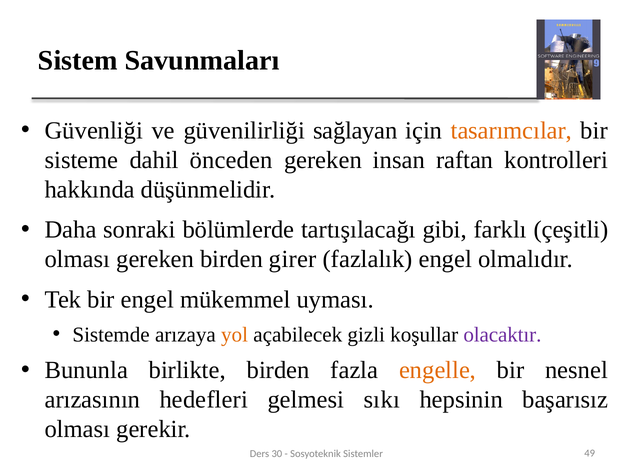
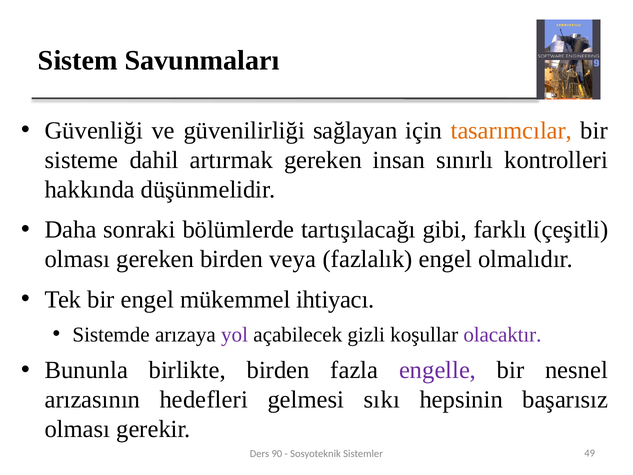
önceden: önceden -> artırmak (231, 160)
raftan: raftan -> sınırlı (465, 160)
girer: girer -> veya (293, 259)
uyması: uyması -> ihtiyacı (335, 299)
yol colour: orange -> purple (235, 334)
engelle colour: orange -> purple (438, 370)
30: 30 -> 90 (277, 453)
